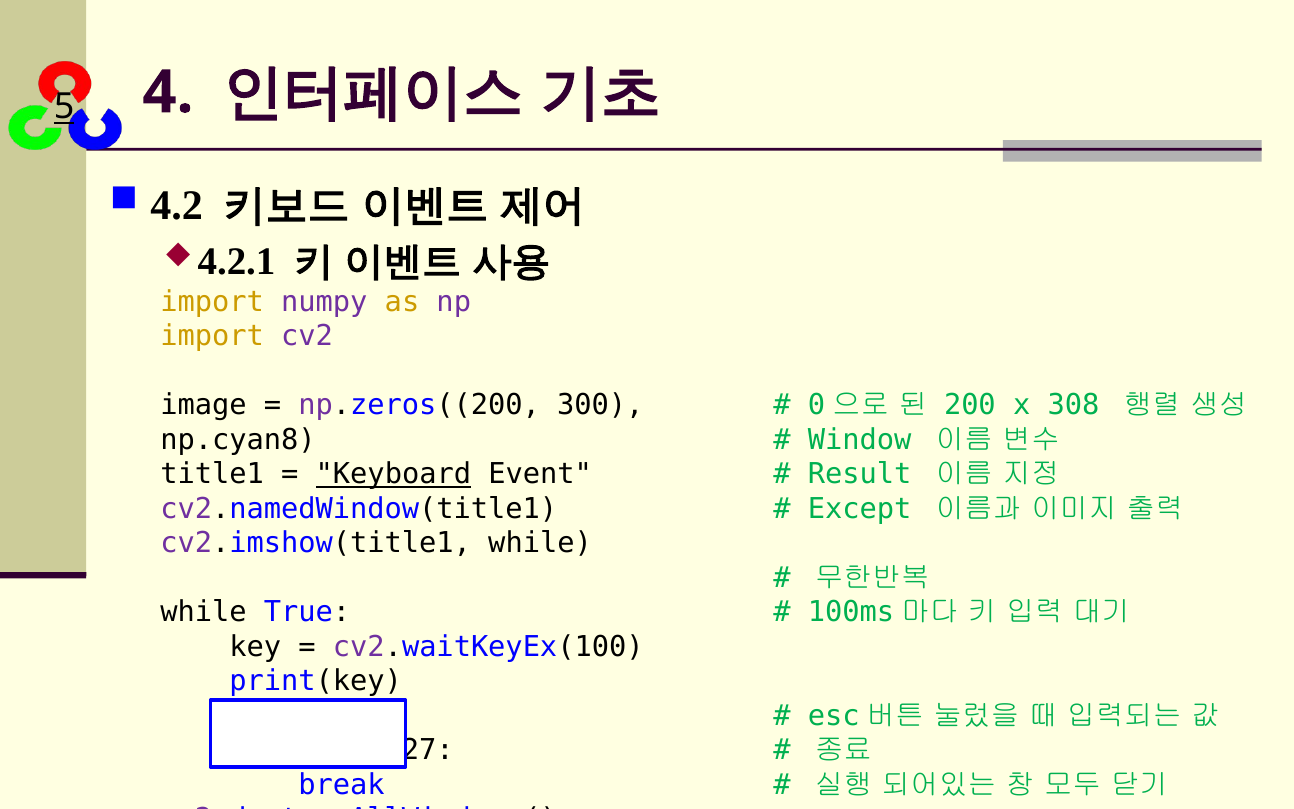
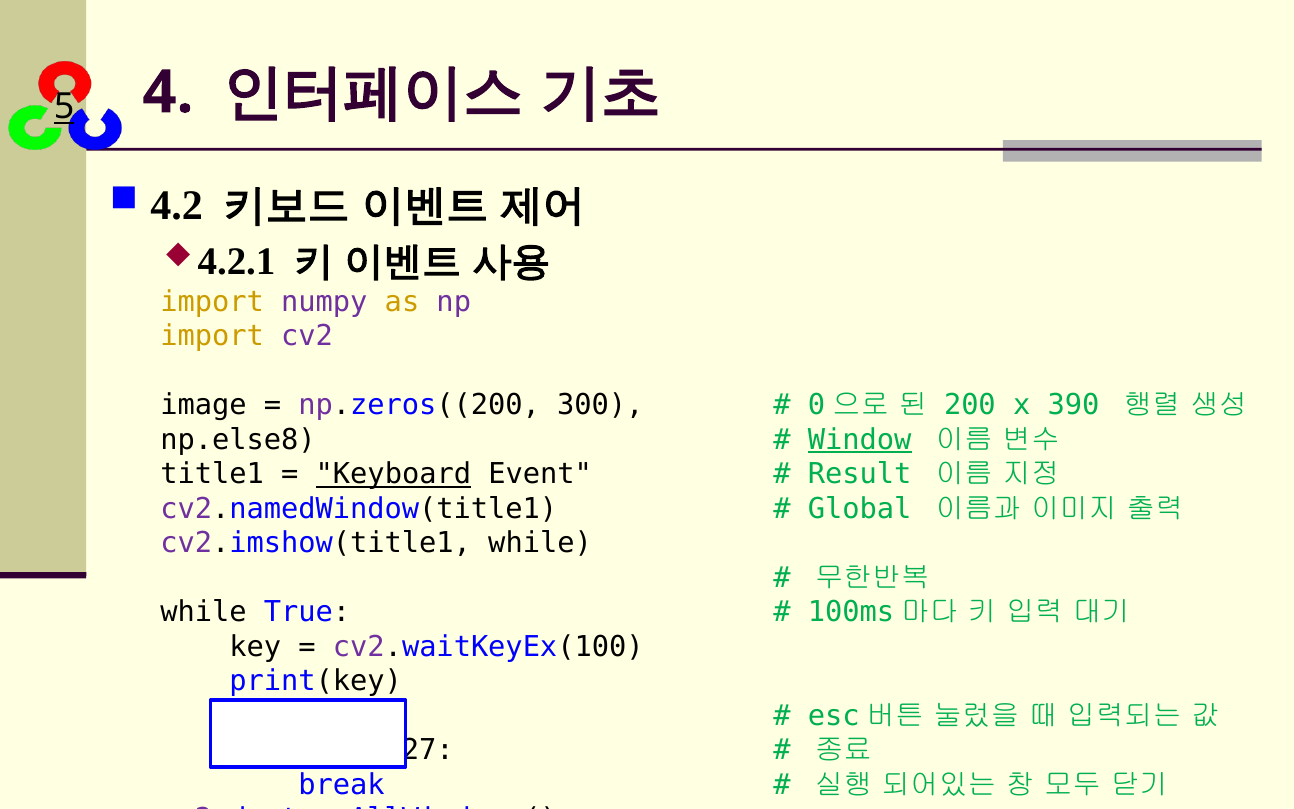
308: 308 -> 390 (1073, 405)
np.cyan8: np.cyan8 -> np.else8 (238, 440)
Window underline: none -> present (860, 440)
Except: Except -> Global (860, 509)
